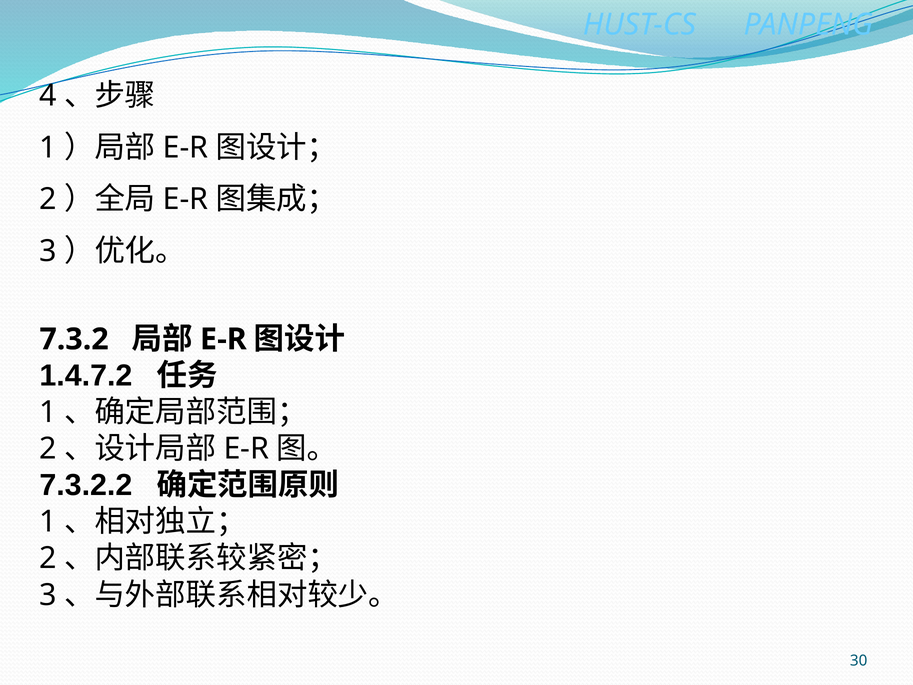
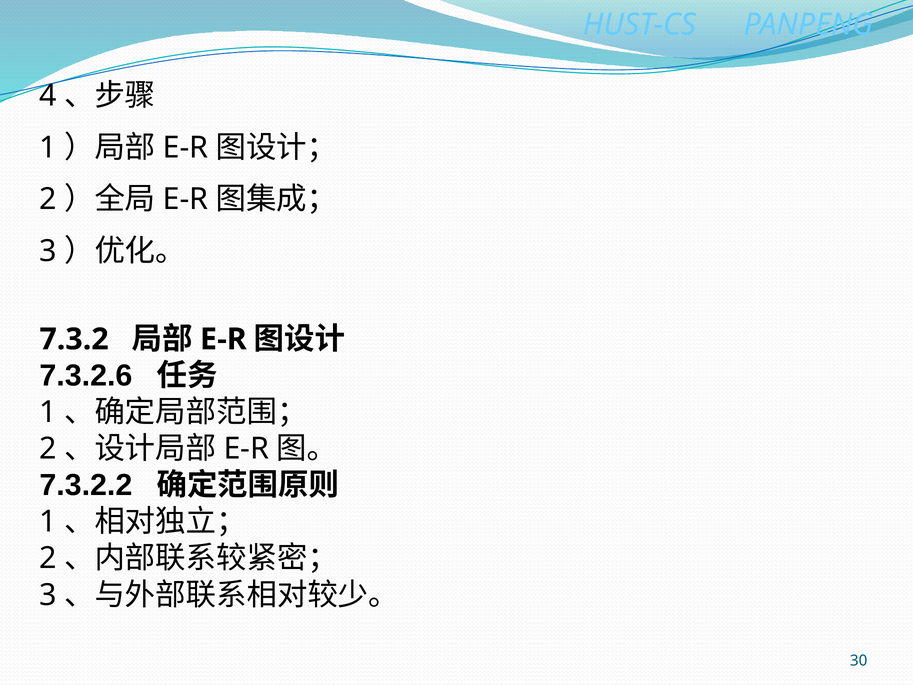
1.4.7.2: 1.4.7.2 -> 7.3.2.6 (86, 376)
